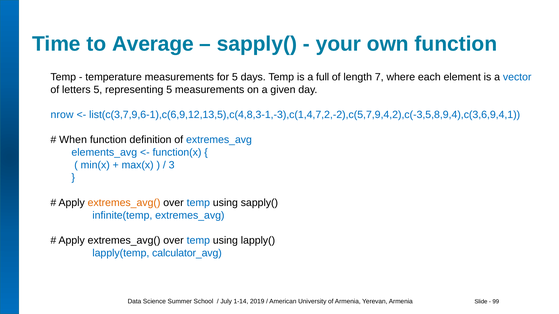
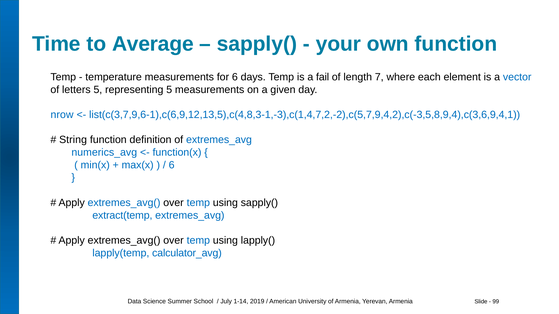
for 5: 5 -> 6 (235, 77)
full: full -> fail (323, 77)
When: When -> String (73, 140)
elements_avg: elements_avg -> numerics_avg (104, 153)
3: 3 -> 6 (172, 165)
extremes_avg( colour: orange -> blue (124, 203)
infinite(temp: infinite(temp -> extract(temp (122, 216)
